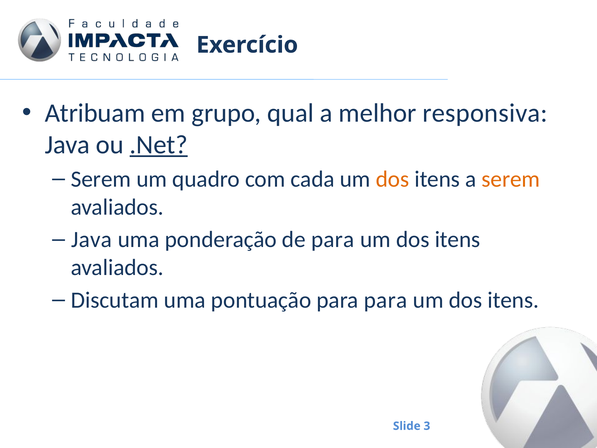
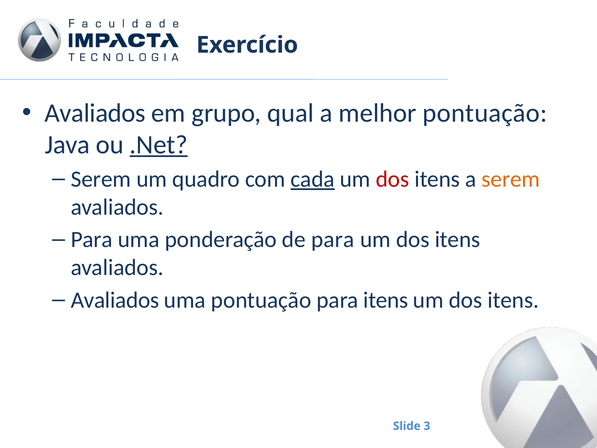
Atribuam: Atribuam -> Avaliados (95, 113)
melhor responsiva: responsiva -> pontuação (485, 113)
cada underline: none -> present (313, 179)
dos colour: orange -> red (392, 179)
Java: Java -> Para (92, 239)
Discutam: Discutam -> Avaliados (115, 300)
para para: para -> itens (386, 300)
